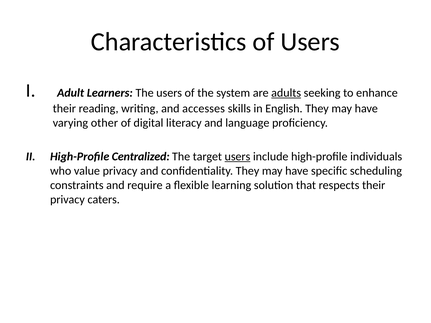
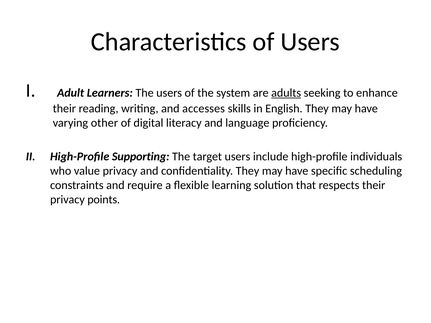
Centralized: Centralized -> Supporting (141, 157)
users underline: present -> none (237, 157)
caters: caters -> points (104, 200)
